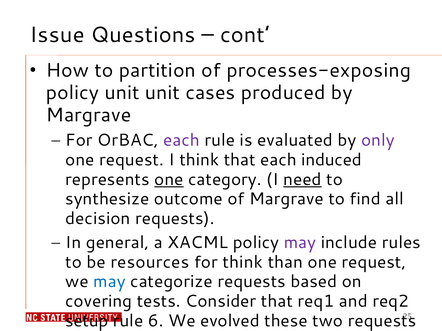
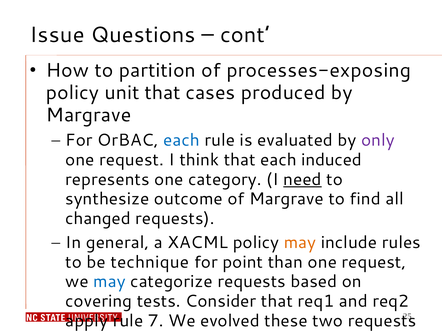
unit unit: unit -> that (163, 93)
each colour: purple -> blue (182, 140)
one underline: present -> none (169, 180)
decision: decision -> changed (98, 219)
may colour: purple -> orange (300, 243)
resources: resources -> technique (150, 262)
for think: think -> point (243, 262)
setup: setup -> apply (87, 321)
6: 6 -> 7 (156, 321)
